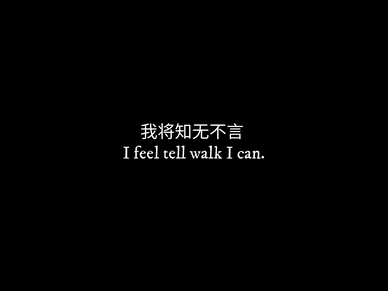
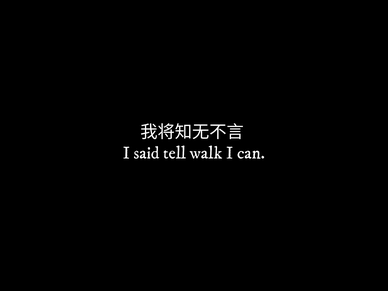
feel: feel -> said (147, 153)
